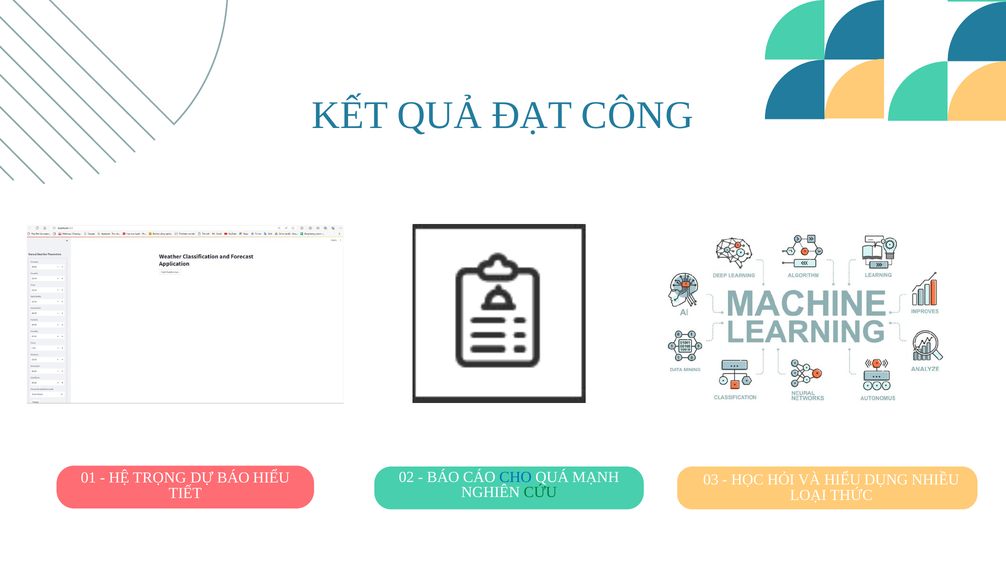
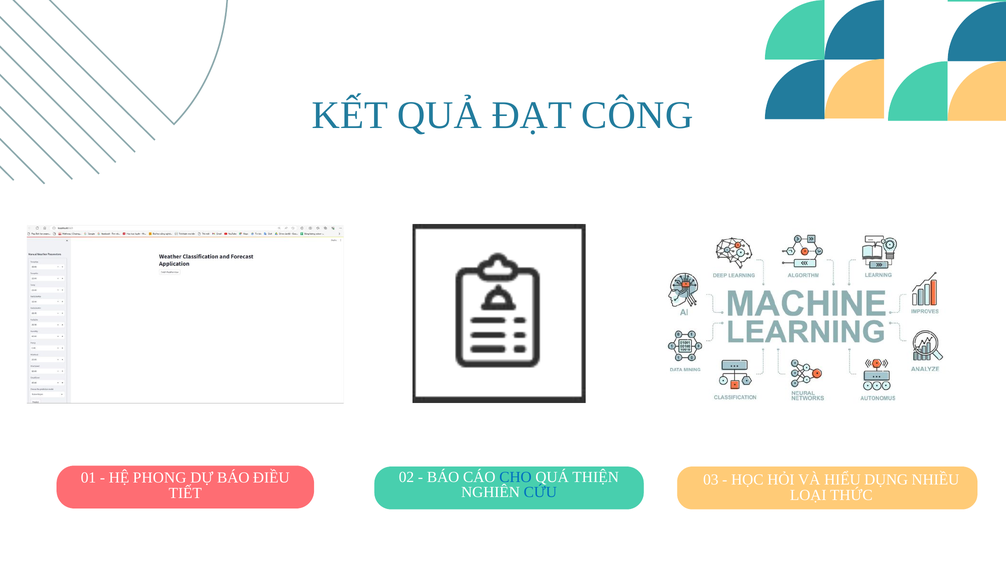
MẠNH: MẠNH -> THIỆN (596, 477)
TRỌNG: TRỌNG -> PHONG (160, 478)
BÁO HIỂU: HIỂU -> ĐIỀU (271, 478)
CỨU colour: green -> blue (540, 492)
